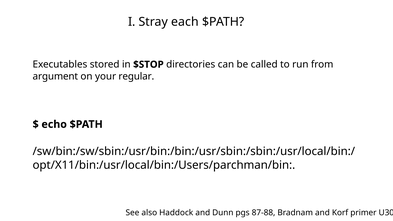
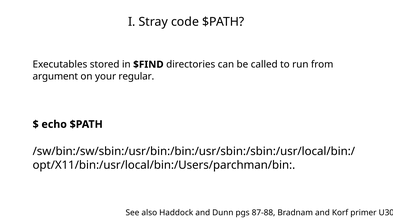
each: each -> code (185, 22)
$STOP: $STOP -> $FIND (148, 65)
